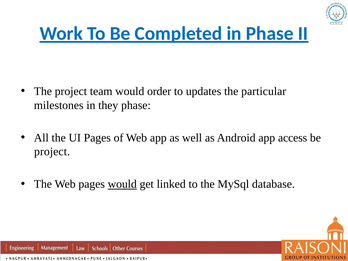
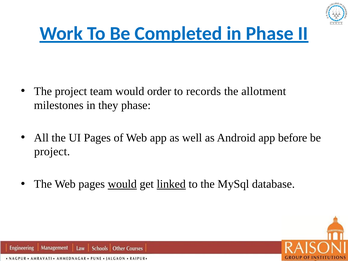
updates: updates -> records (204, 91)
particular: particular -> allotment (264, 91)
access: access -> before (293, 138)
linked underline: none -> present (171, 184)
